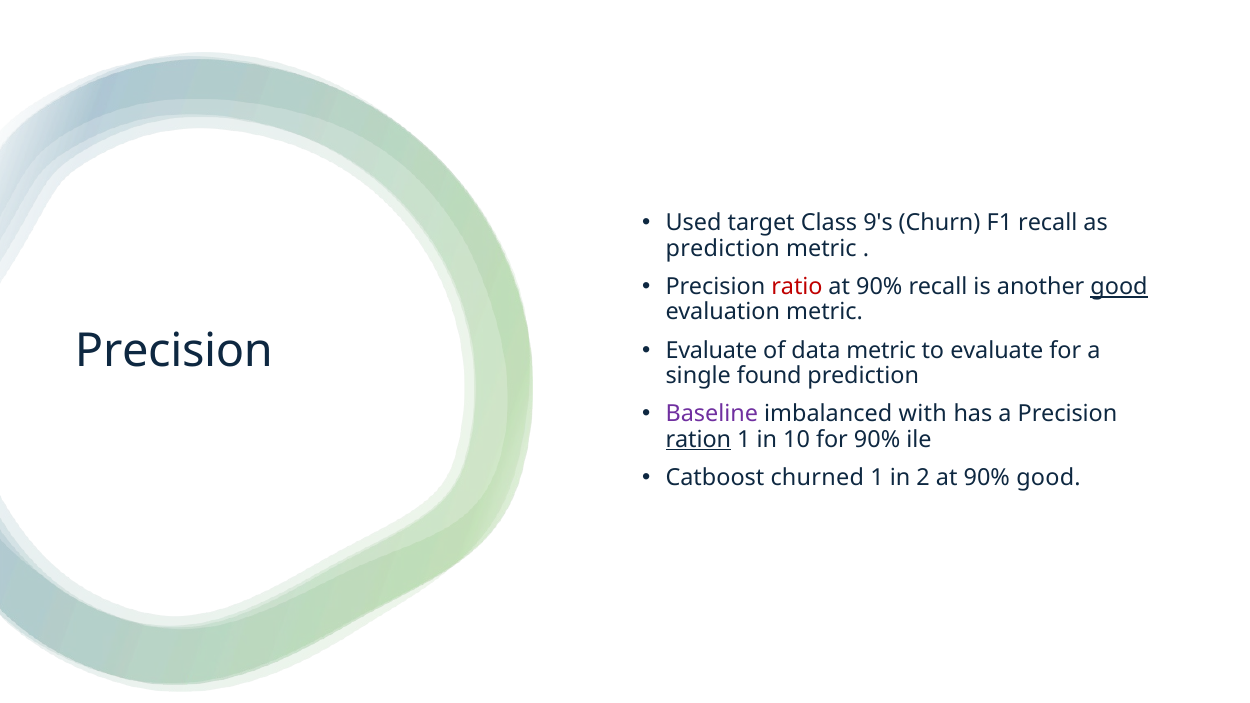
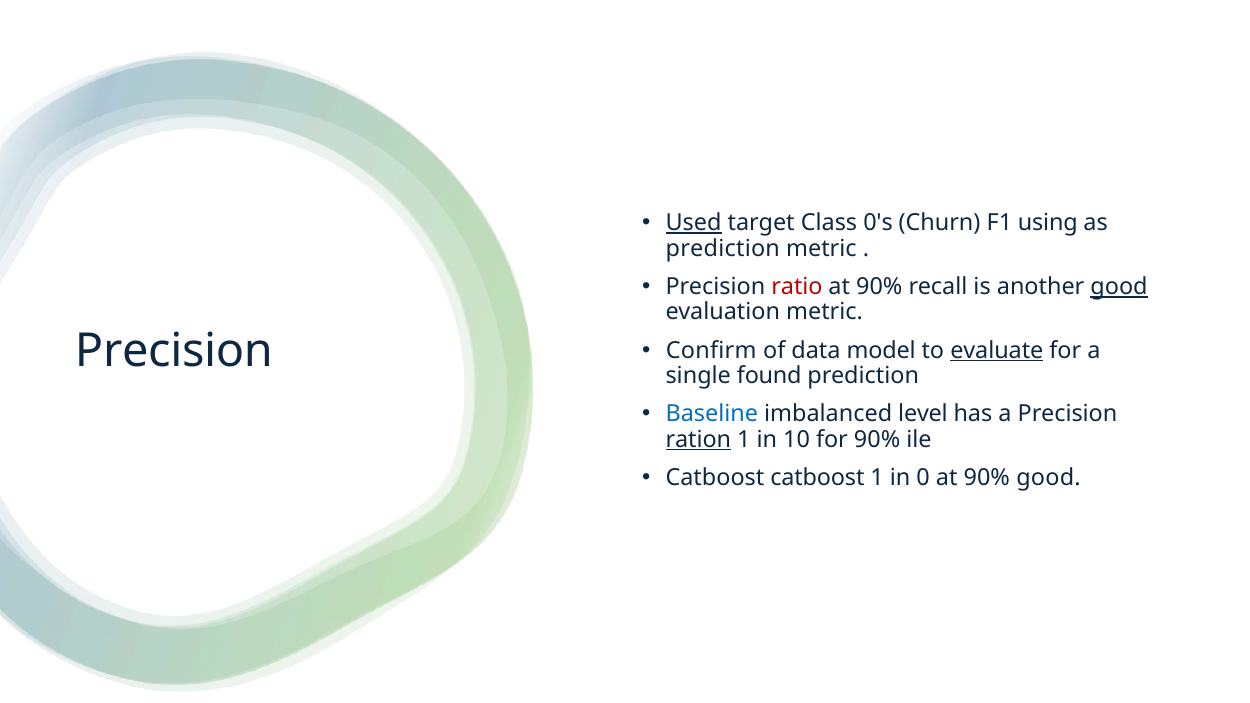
Used underline: none -> present (694, 223)
9's: 9's -> 0's (878, 223)
F1 recall: recall -> using (1048, 223)
Evaluate: Evaluate -> Confirm (711, 350)
data metric: metric -> model (881, 350)
evaluate underline: none -> present (997, 350)
Baseline colour: purple -> blue (712, 414)
with: with -> level (923, 414)
Catboost churned: churned -> catboost (817, 478)
2: 2 -> 0 (923, 478)
